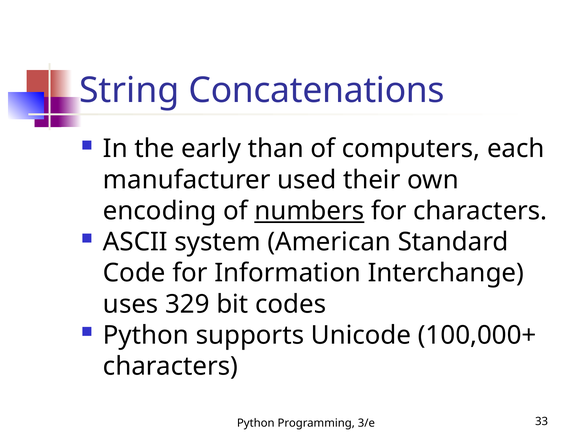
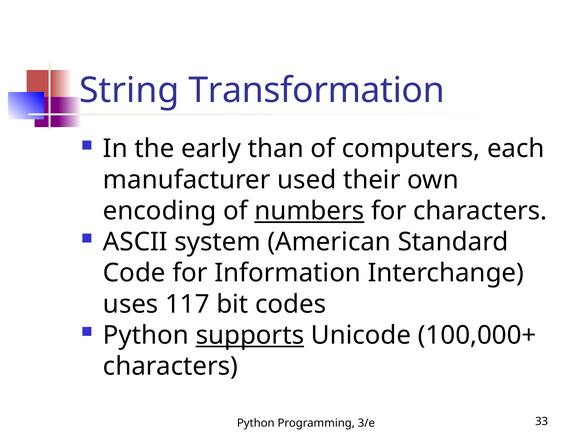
Concatenations: Concatenations -> Transformation (317, 90)
329: 329 -> 117 (187, 304)
supports underline: none -> present (250, 335)
